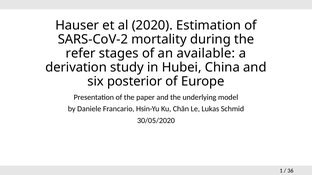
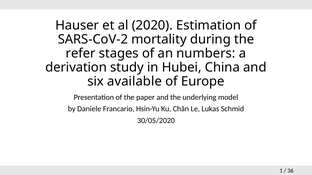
available: available -> numbers (206, 53)
posterior: posterior -> available (135, 82)
